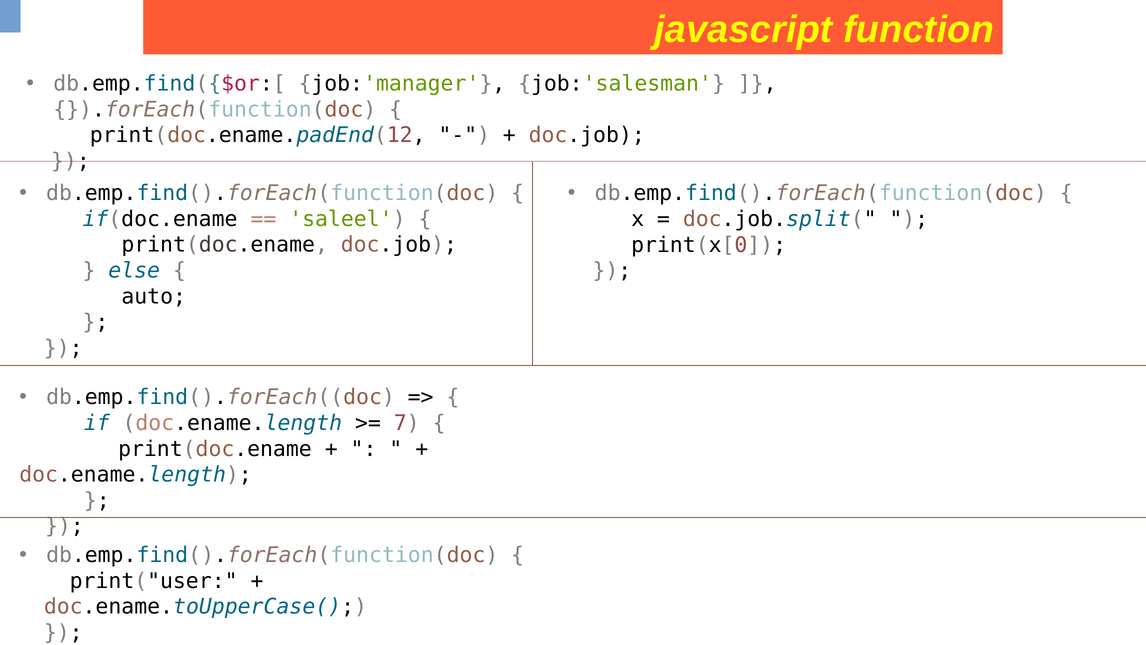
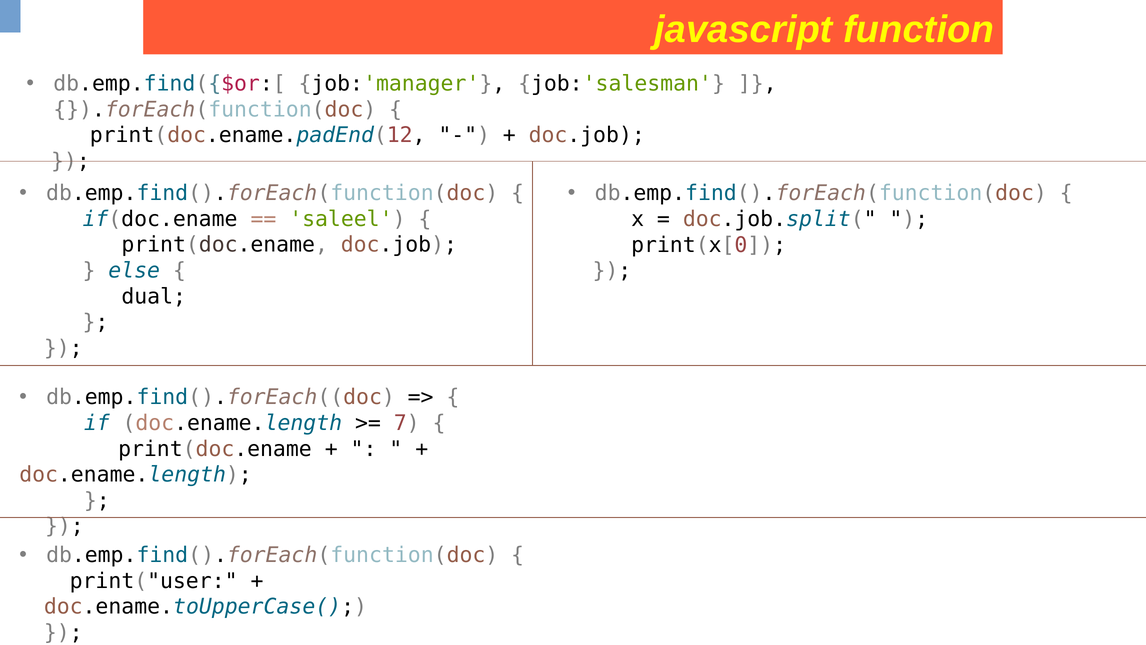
auto: auto -> dual (154, 296)
